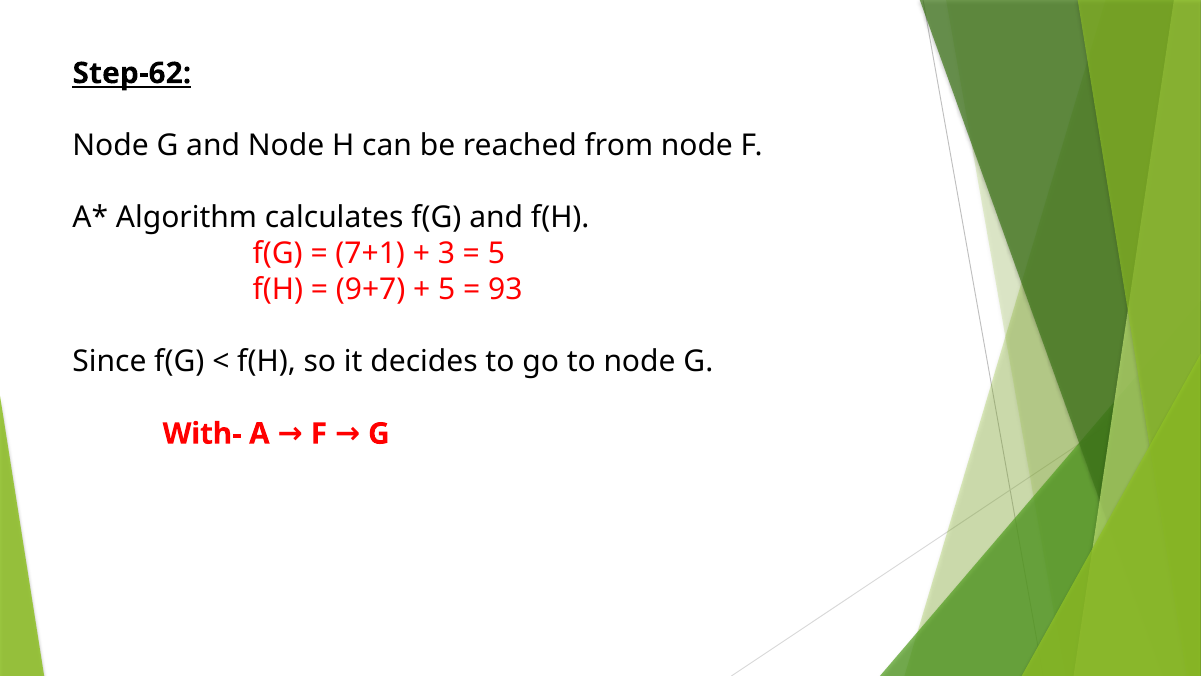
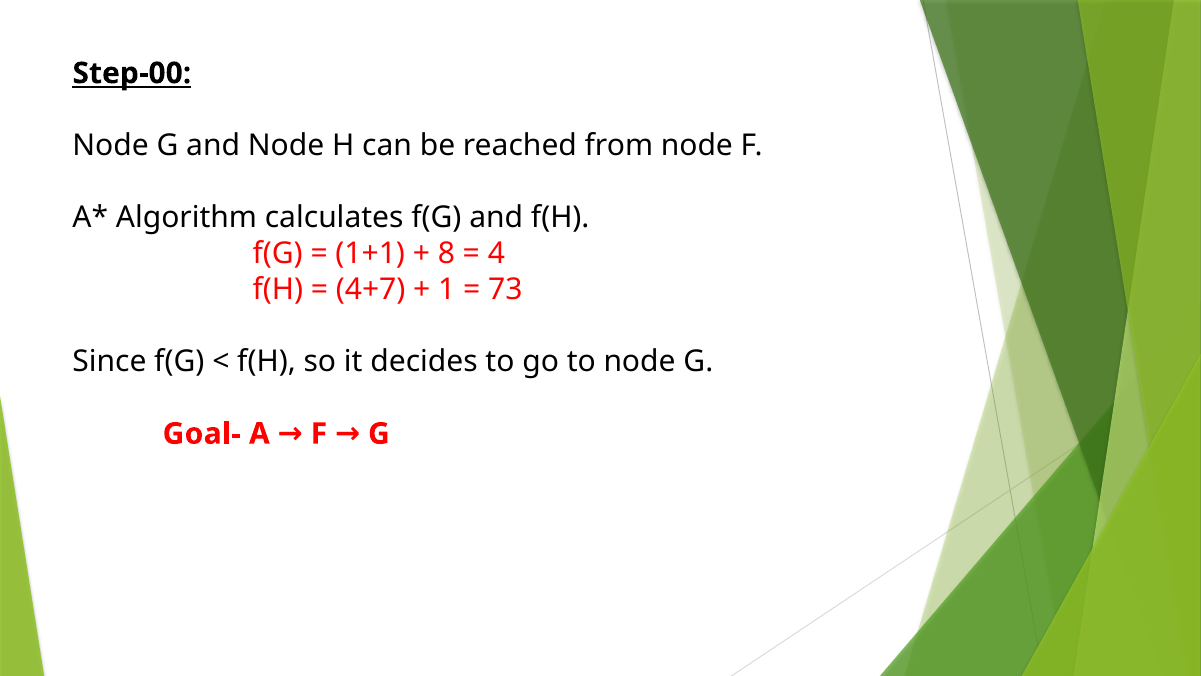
Step-62: Step-62 -> Step-00 (132, 73)
7+1: 7+1 -> 1+1 (370, 253)
3: 3 -> 8 (446, 253)
5: 5 -> 4 (496, 253)
9+7: 9+7 -> 4+7 (371, 289)
5: 5 -> 1 (447, 289)
93: 93 -> 73 (505, 289)
With-: With- -> Goal- (202, 434)
